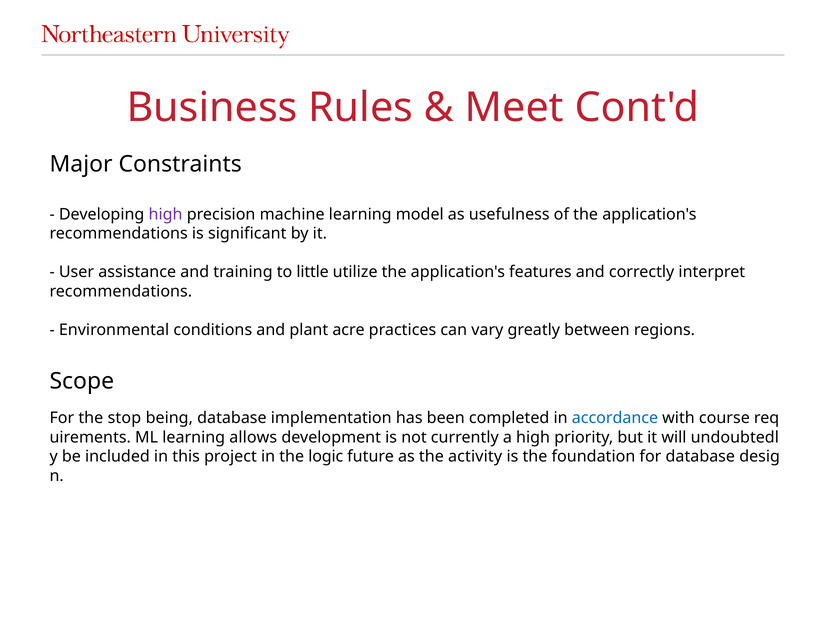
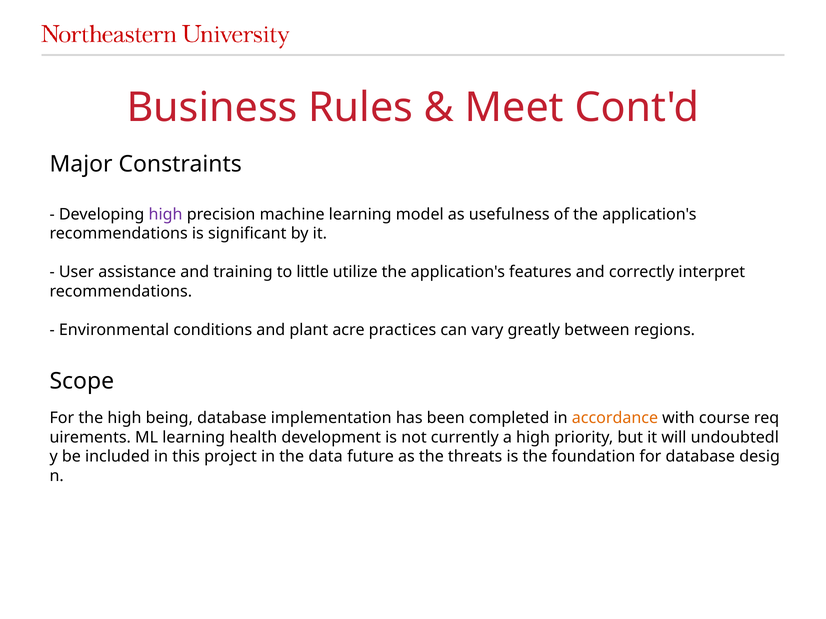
the stop: stop -> high (124, 418)
accordance colour: blue -> orange (615, 418)
allows: allows -> health (253, 438)
logic: logic -> data (326, 457)
activity: activity -> threats (475, 457)
